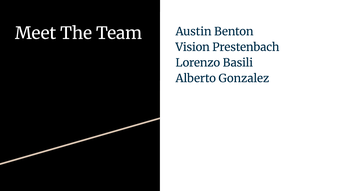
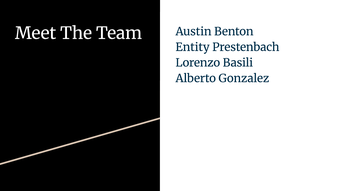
Vision: Vision -> Entity (193, 47)
